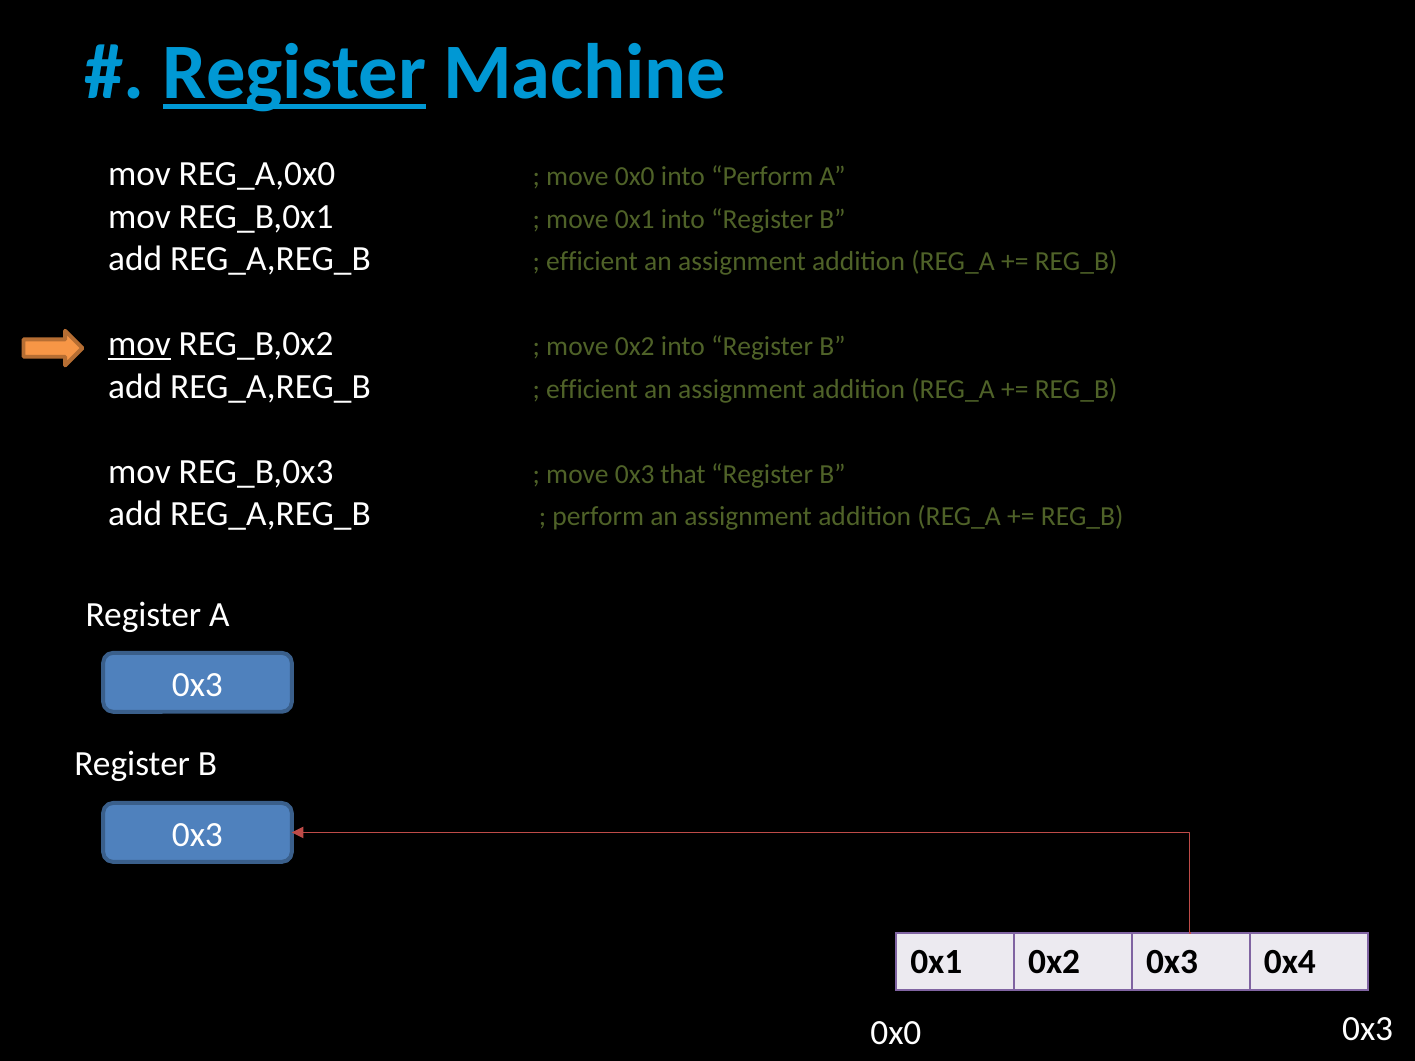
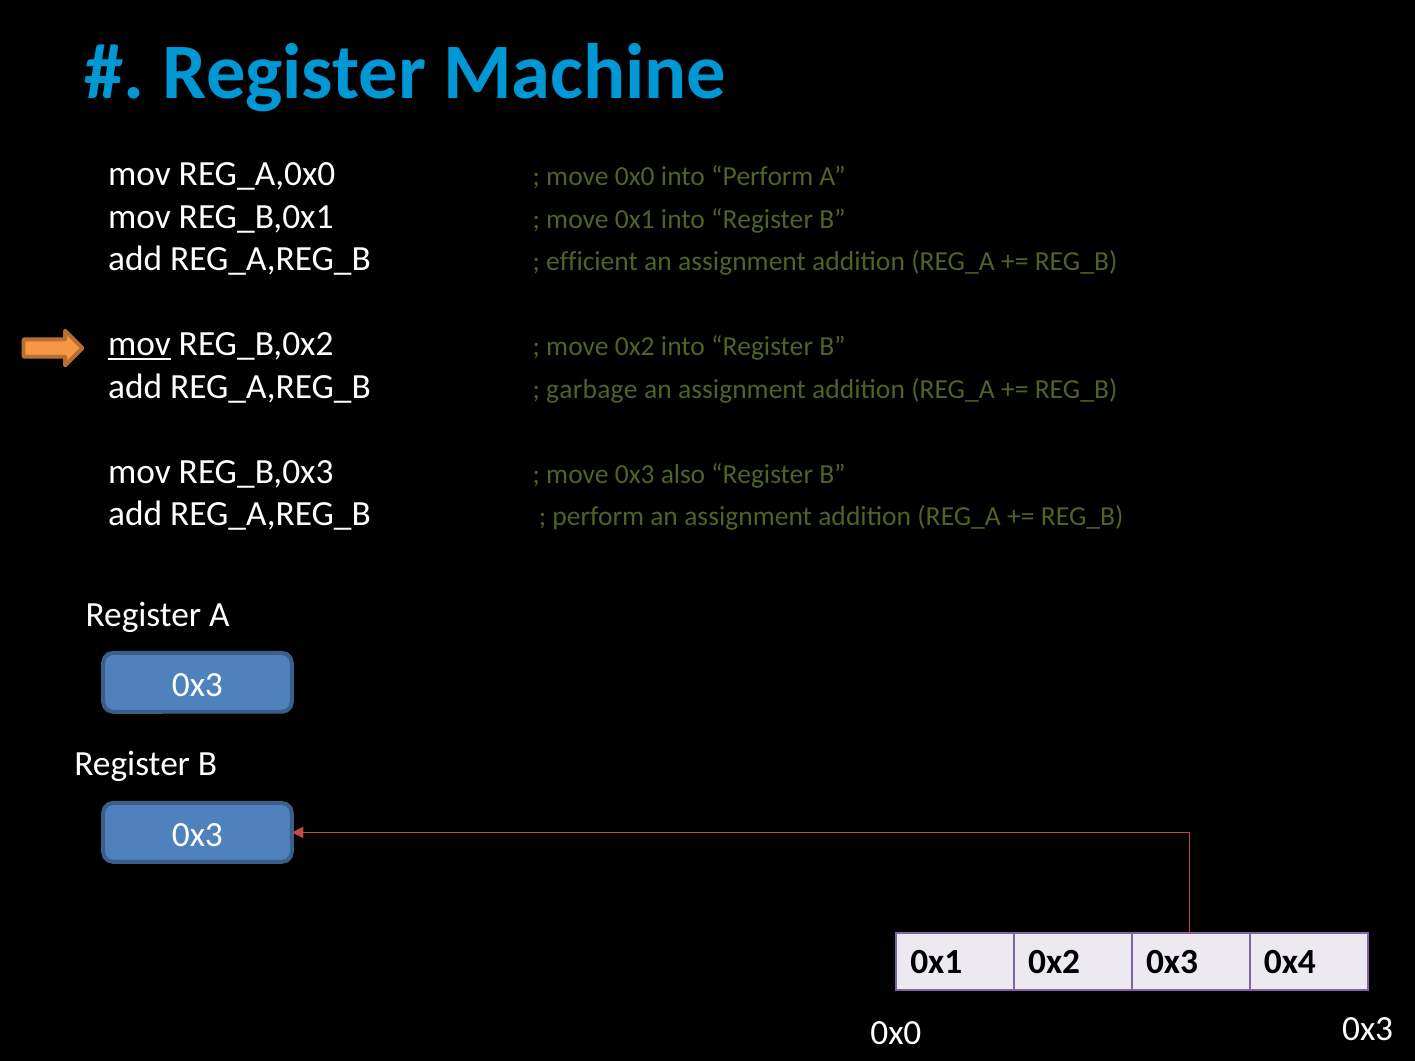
Register underline: present -> none (294, 73)
efficient: efficient -> garbage (592, 389)
that: that -> also (683, 474)
